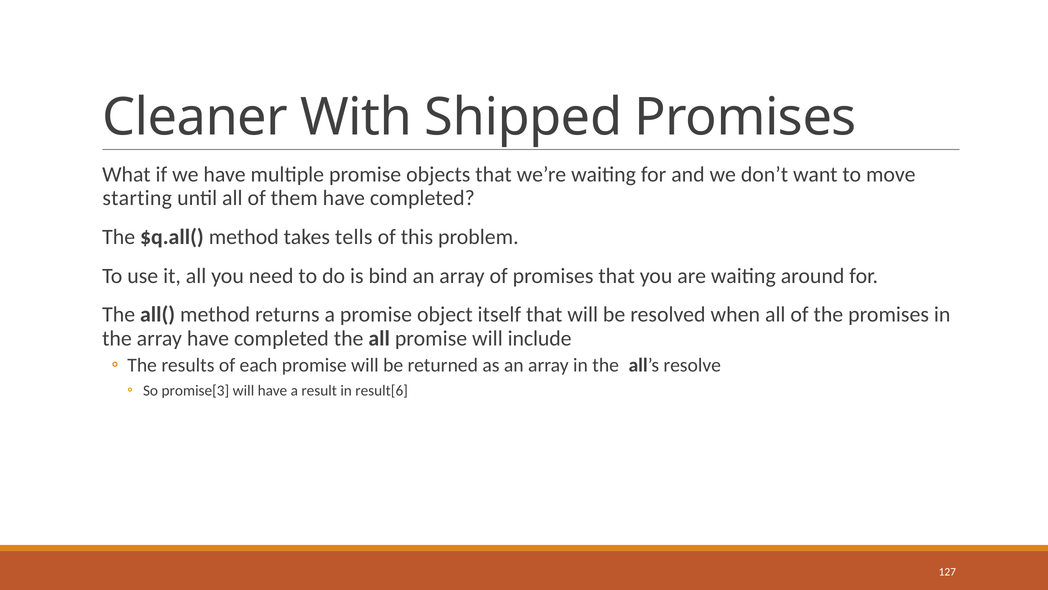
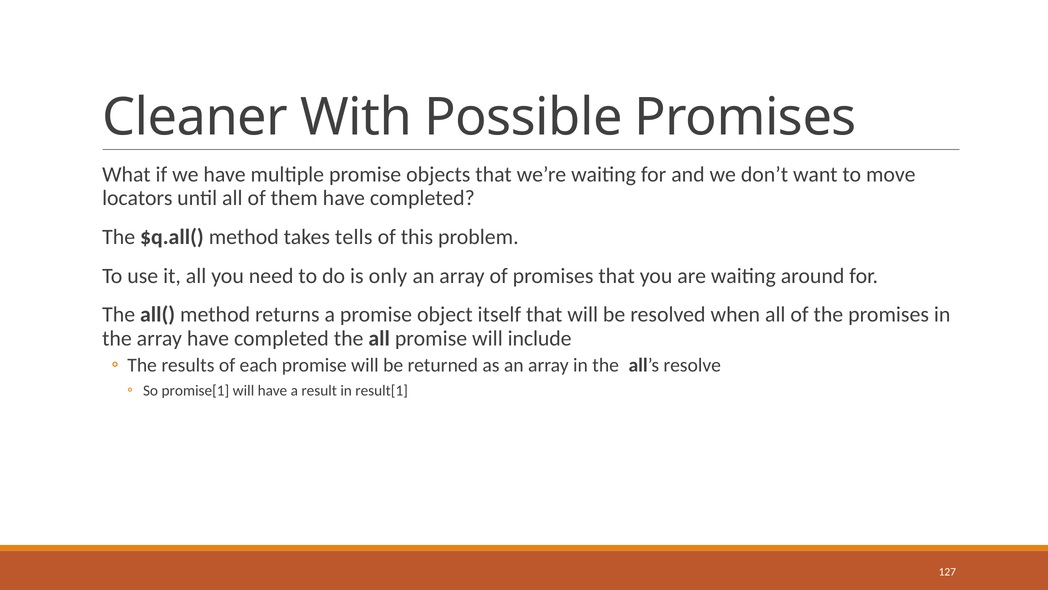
Shipped: Shipped -> Possible (523, 117)
starting: starting -> locators (137, 198)
bind: bind -> only (388, 276)
promise[3: promise[3 -> promise[1 (195, 390)
result[6: result[6 -> result[1 (382, 390)
